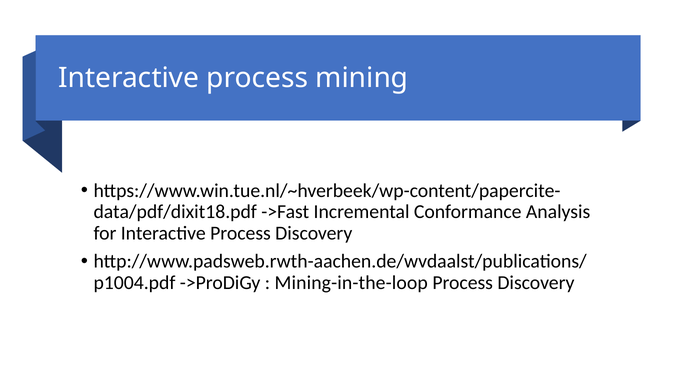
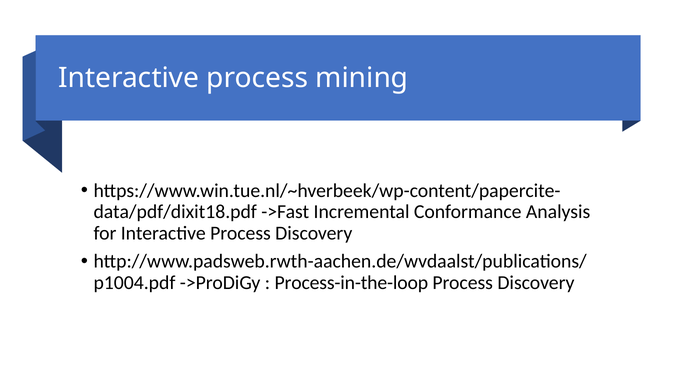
Mining-in-the-loop: Mining-in-the-loop -> Process-in-the-loop (351, 283)
